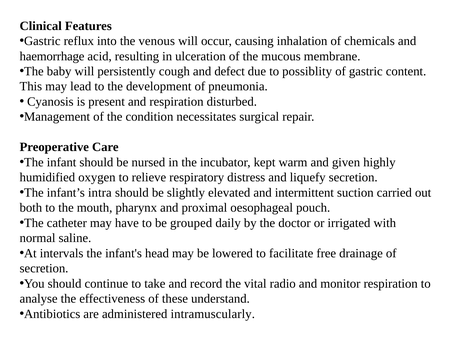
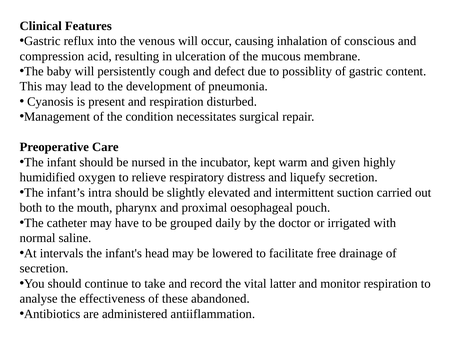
chemicals: chemicals -> conscious (370, 41)
haemorrhage: haemorrhage -> compression (52, 56)
radio: radio -> latter (283, 284)
understand: understand -> abandoned (220, 299)
intramuscularly: intramuscularly -> antiiflammation (213, 314)
